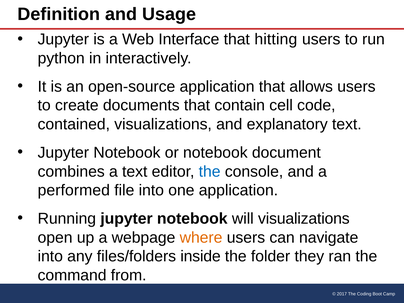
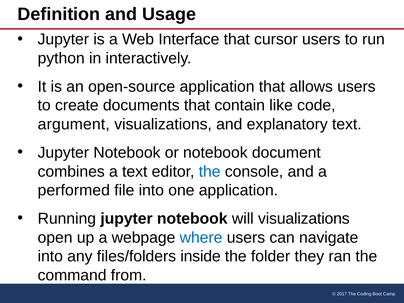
hitting: hitting -> cursor (276, 39)
cell: cell -> like (281, 105)
contained: contained -> argument (74, 124)
where colour: orange -> blue (201, 238)
